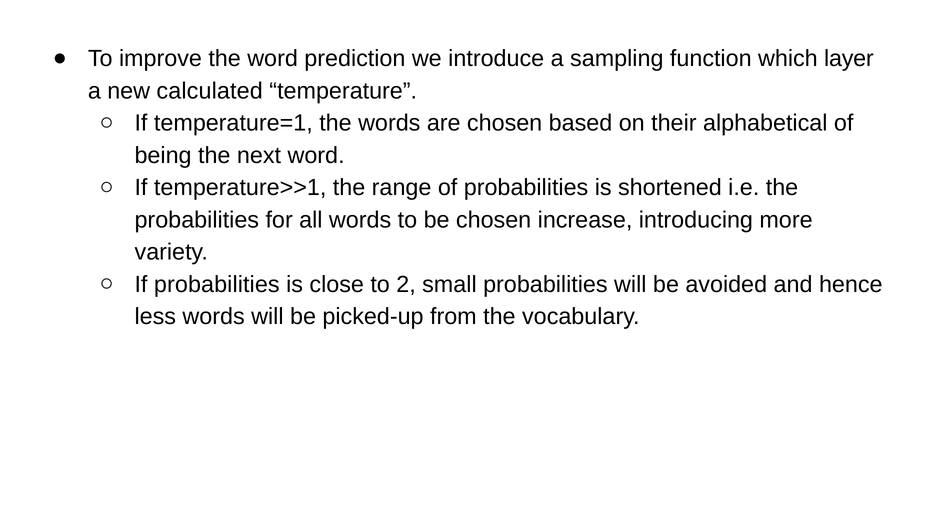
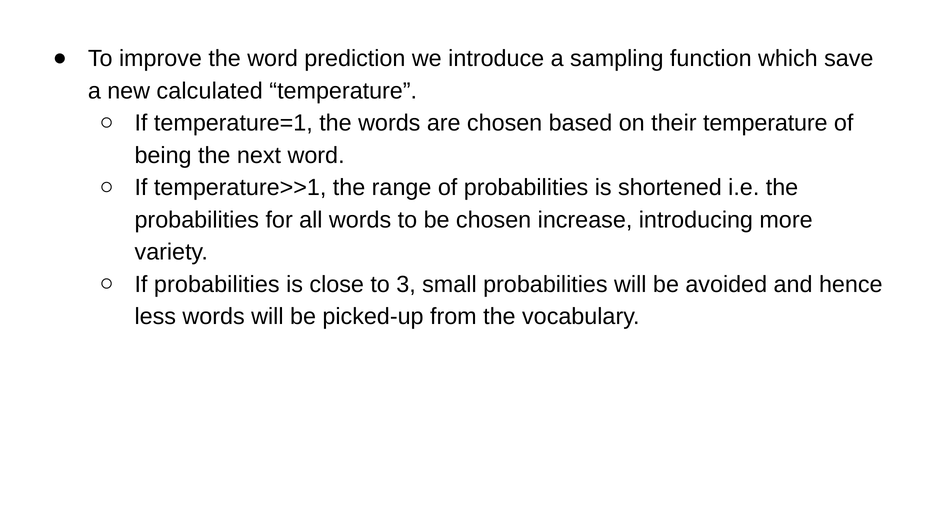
layer: layer -> save (849, 58)
their alphabetical: alphabetical -> temperature (765, 123)
2: 2 -> 3 (406, 284)
